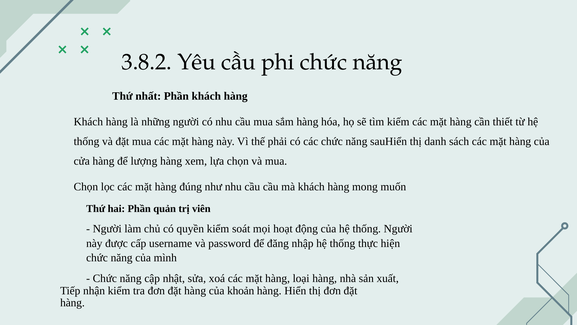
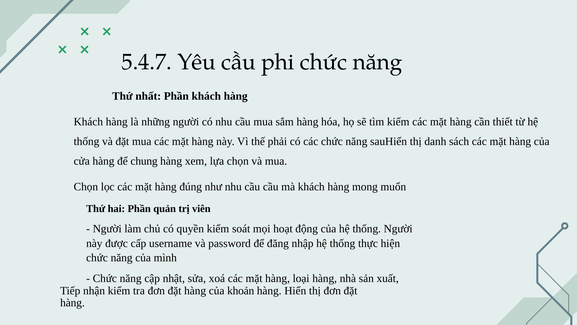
3.8.2: 3.8.2 -> 5.4.7 (147, 62)
lượng: lượng -> chung (144, 161)
